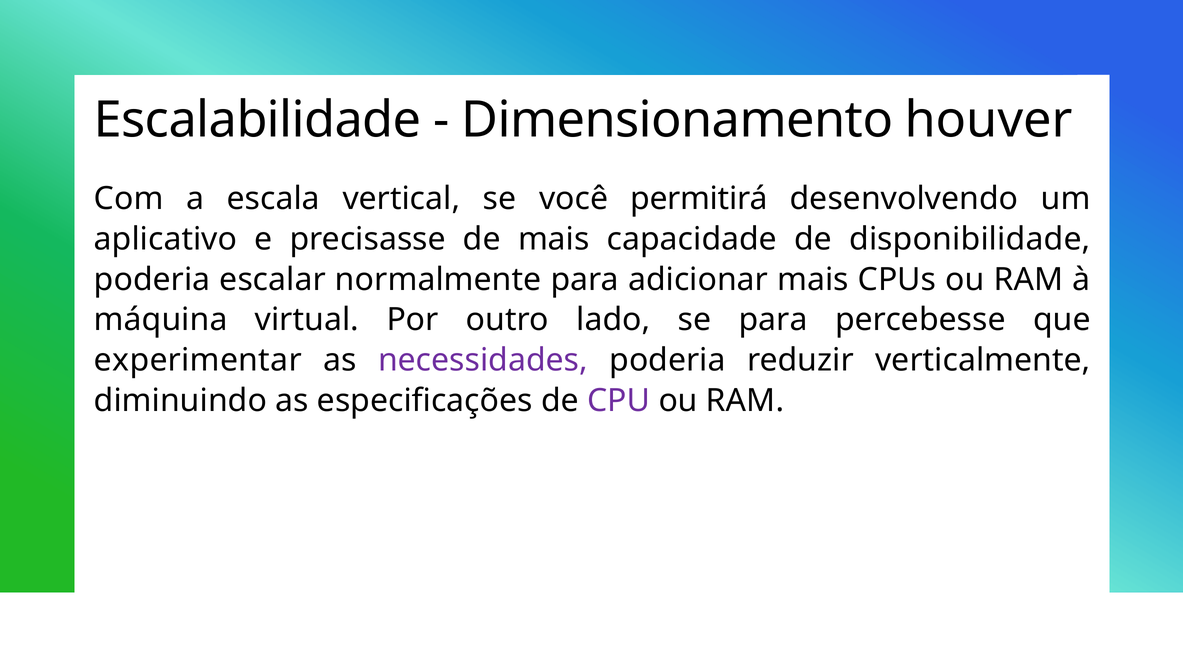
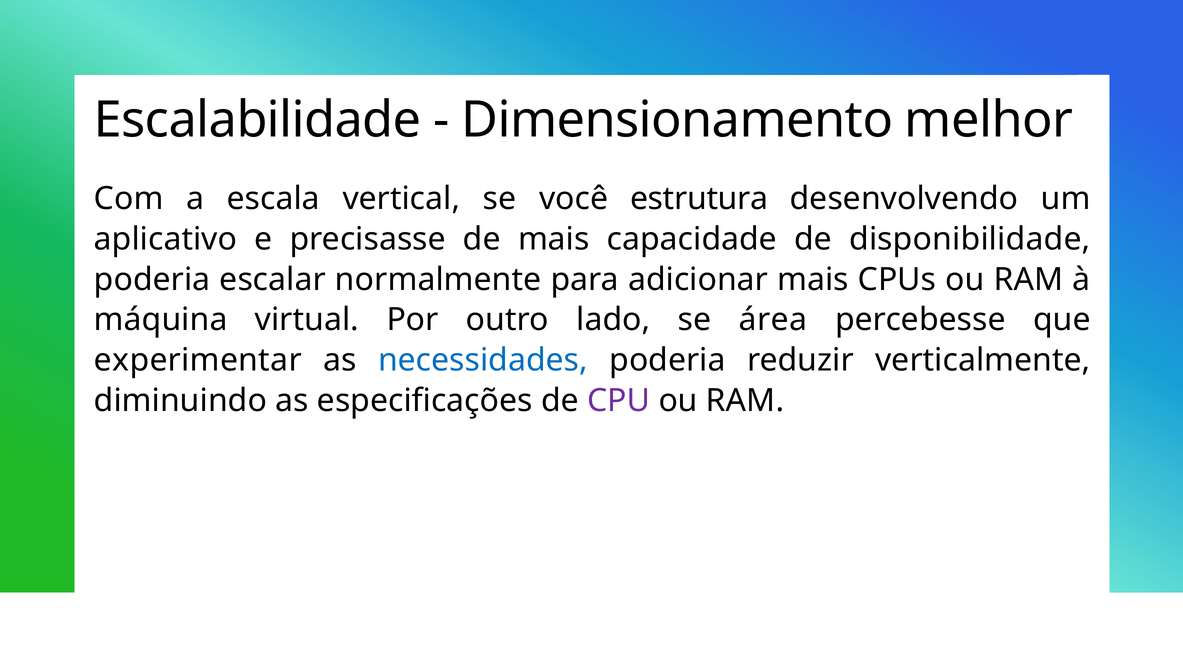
houver: houver -> melhor (989, 120)
permitirá: permitirá -> estrutura (699, 199)
se para: para -> área (773, 320)
necessidades colour: purple -> blue (483, 360)
